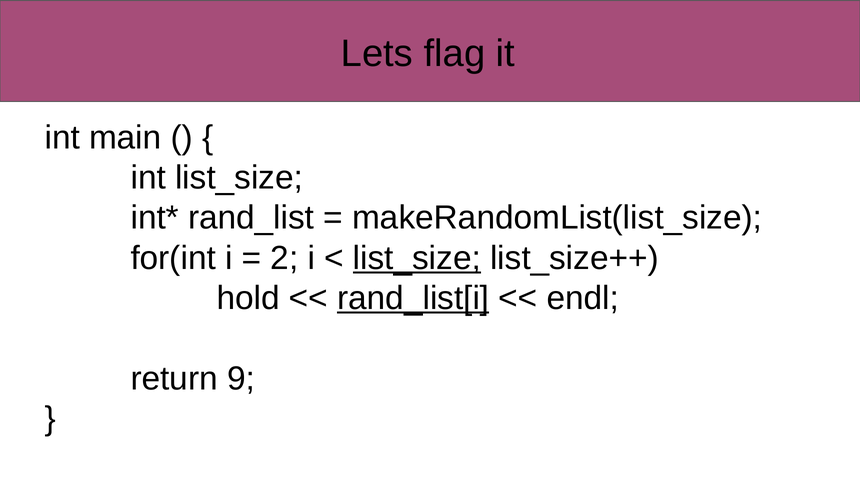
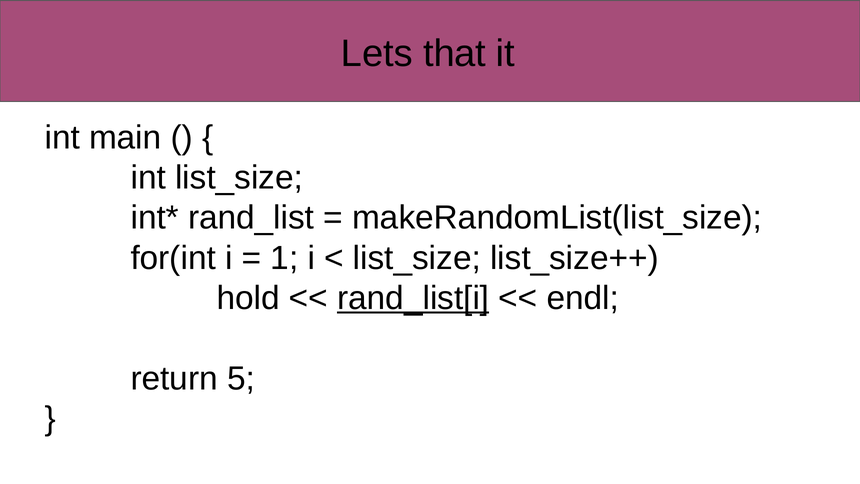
flag: flag -> that (455, 54)
2: 2 -> 1 (284, 258)
list_size underline: present -> none (417, 258)
9: 9 -> 5 (241, 378)
